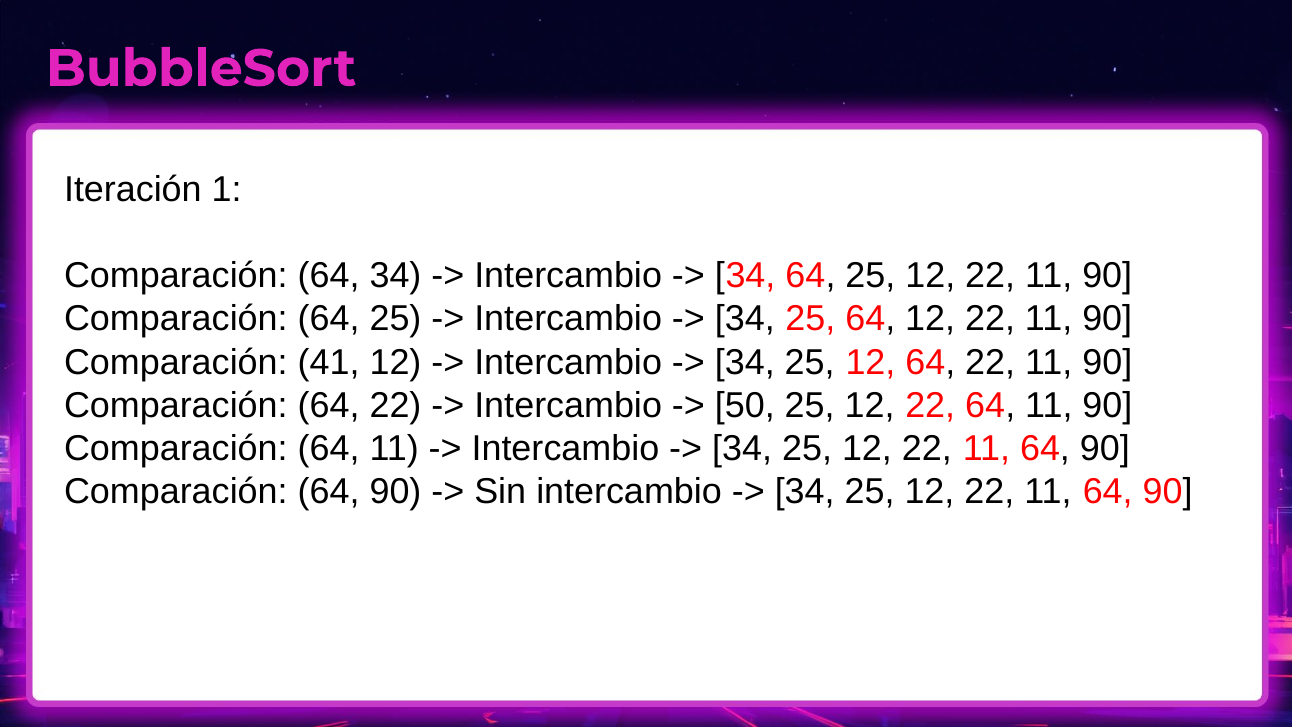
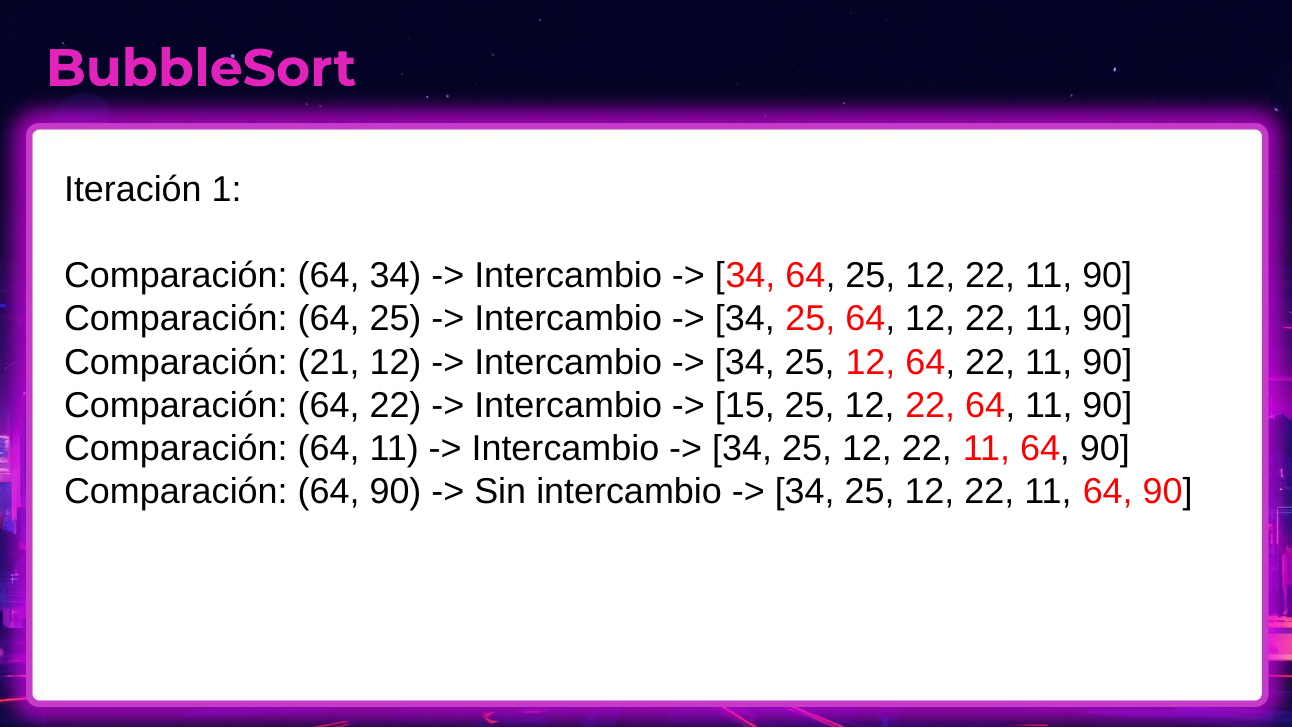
41: 41 -> 21 (328, 362)
50: 50 -> 15 (745, 405)
